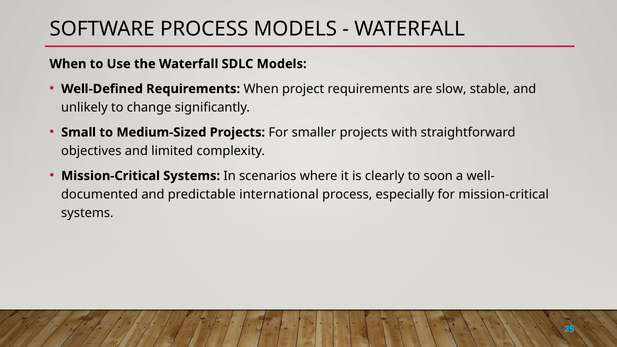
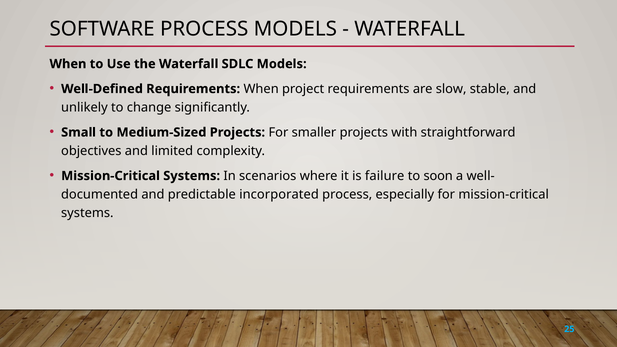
clearly: clearly -> failure (385, 176)
international: international -> incorporated (279, 194)
